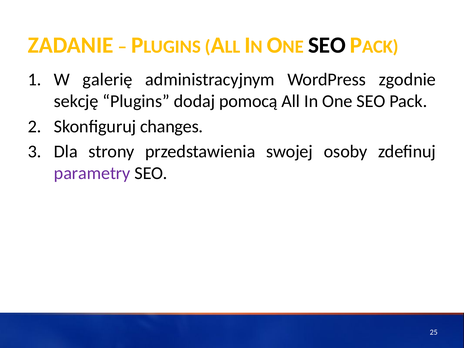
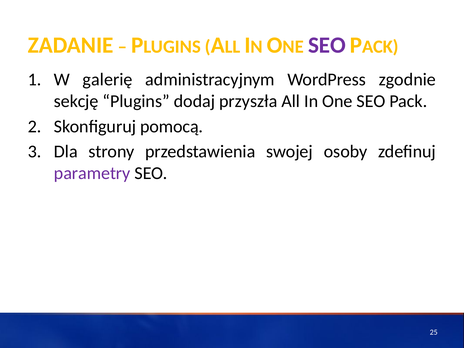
SEO colour: black -> purple (327, 45)
pomocą: pomocą -> przyszła (248, 101)
changes: changes -> pomocą (172, 126)
